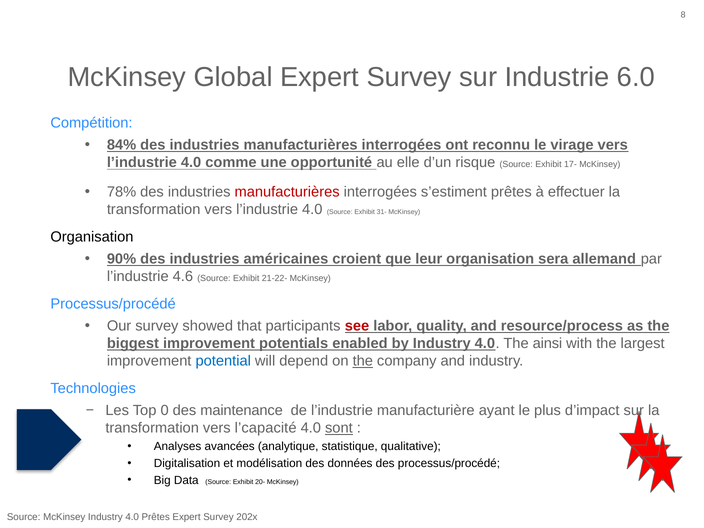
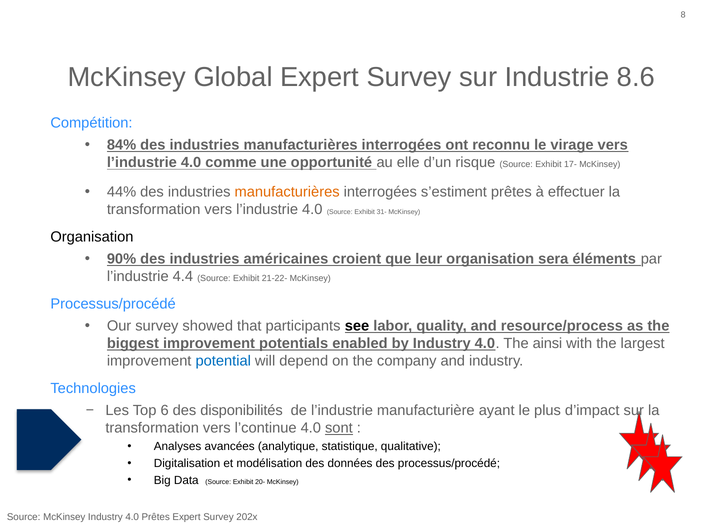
6.0: 6.0 -> 8.6 (636, 77)
78%: 78% -> 44% (122, 192)
manufacturières colour: red -> orange (287, 192)
allemand: allemand -> éléments (604, 259)
4.6: 4.6 -> 4.4 (183, 277)
see colour: red -> black (357, 326)
the underline: present -> none (363, 361)
0: 0 -> 6 (165, 411)
maintenance: maintenance -> disponibilités (242, 411)
l’capacité: l’capacité -> l’continue (266, 428)
